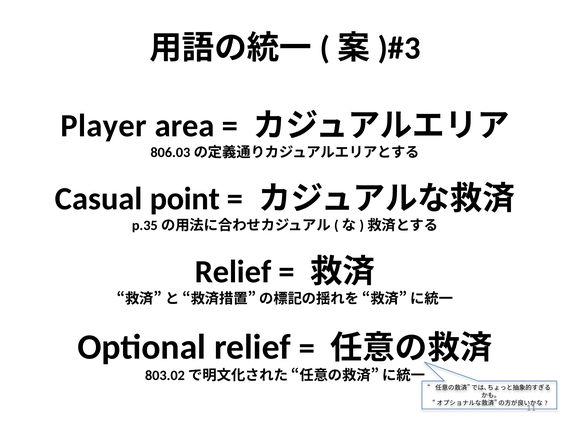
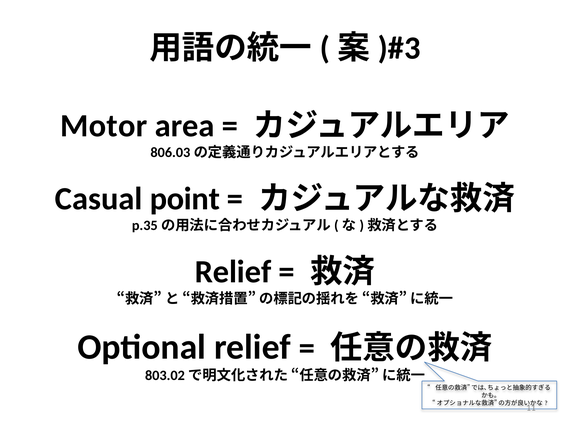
Player: Player -> Motor (104, 126)
